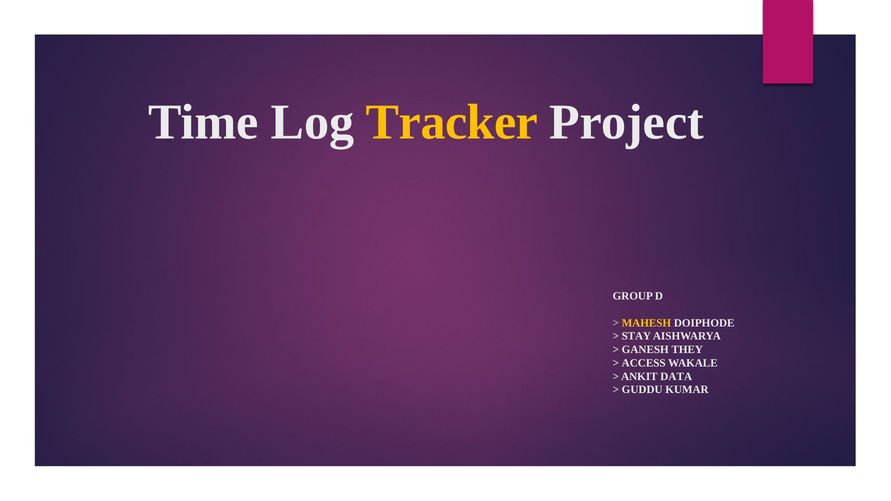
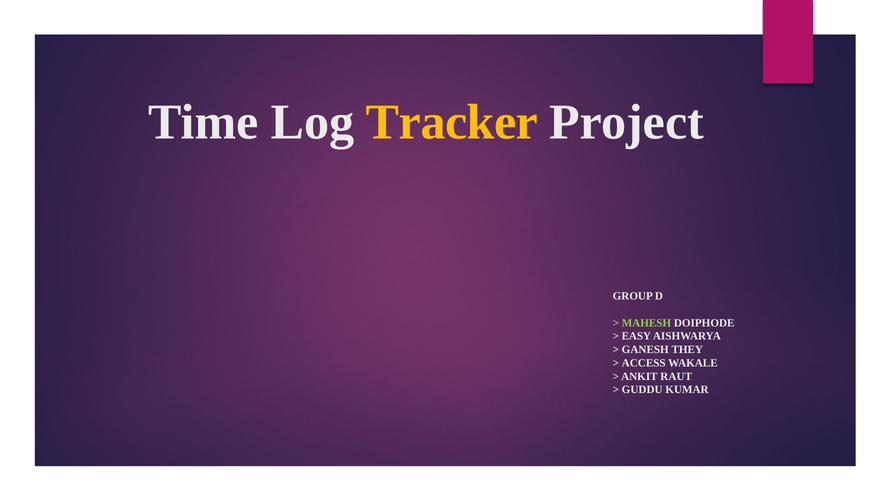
MAHESH colour: yellow -> light green (646, 323)
STAY: STAY -> EASY (636, 336)
DATA: DATA -> RAUT (676, 377)
